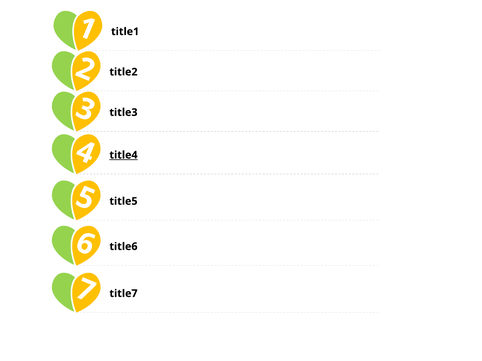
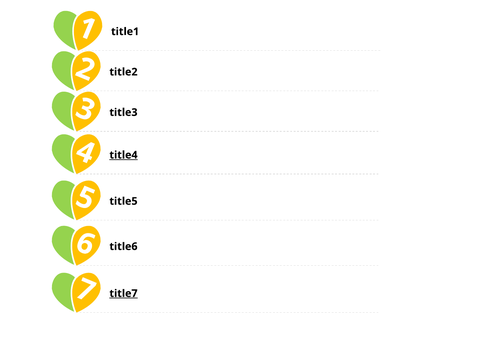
title7 underline: none -> present (123, 294)
